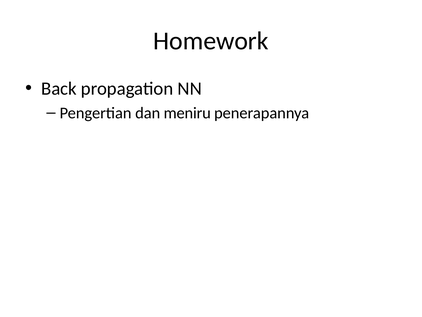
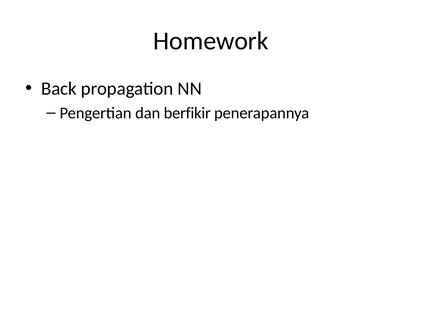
meniru: meniru -> berfikir (187, 113)
